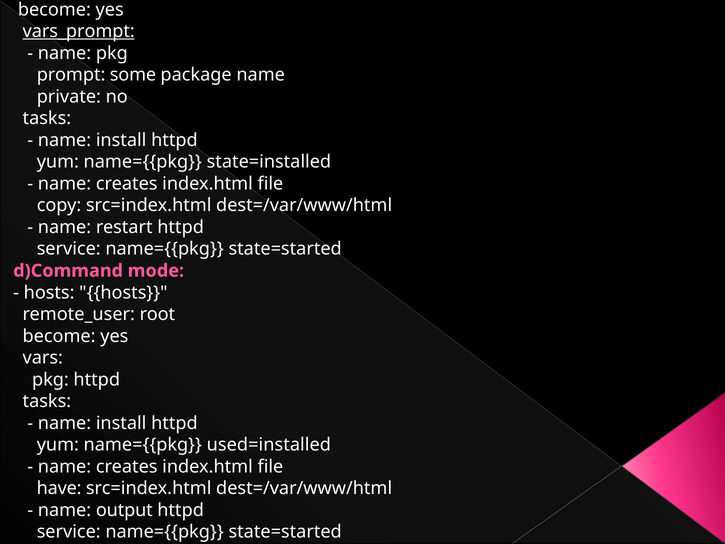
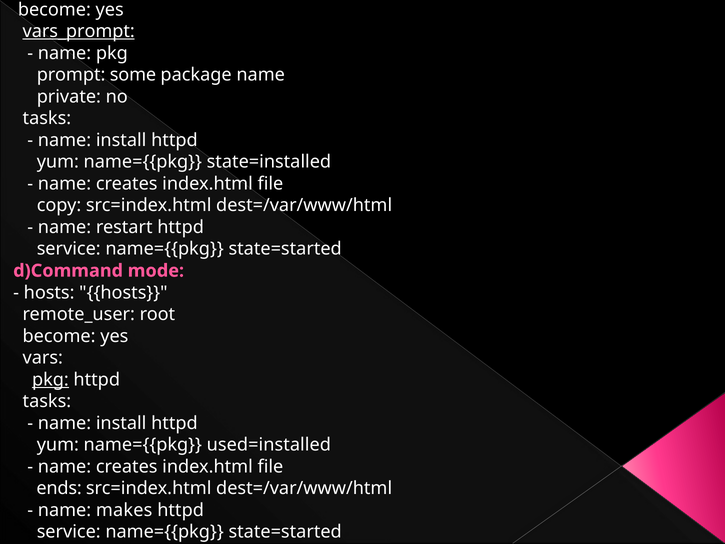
pkg underline: none -> present (50, 379)
have: have -> ends (59, 488)
output: output -> makes (124, 510)
